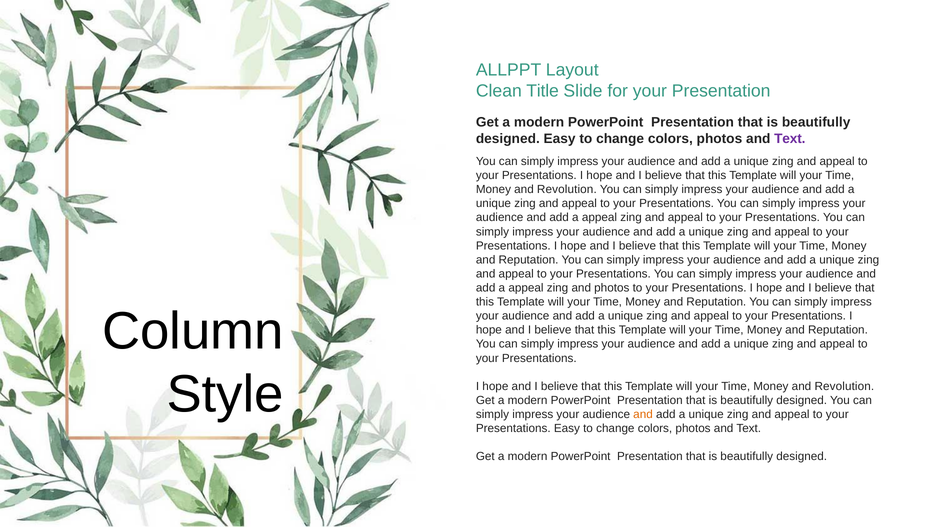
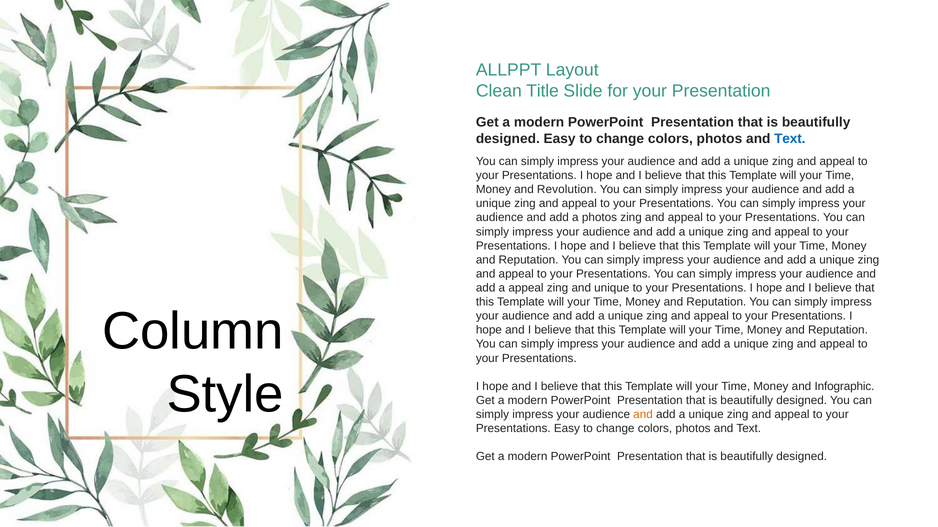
Text colour: purple -> blue (790, 139)
appeal: appeal -> photos (599, 218)
and photos: photos -> unique (612, 288)
Revolution: Revolution -> Infographic (844, 387)
